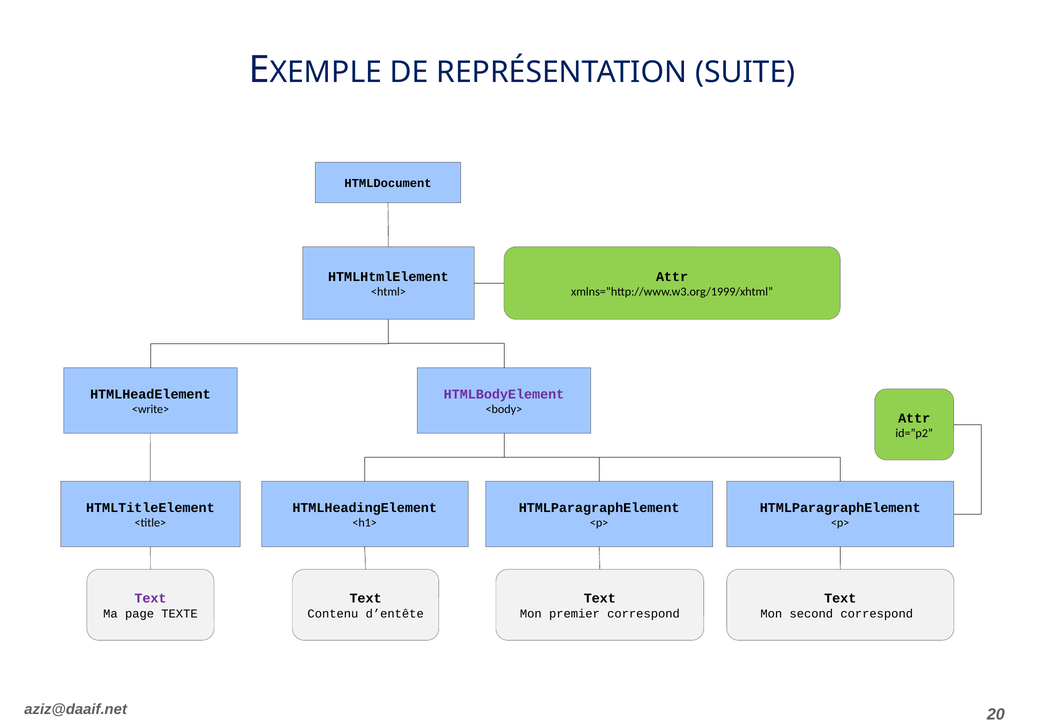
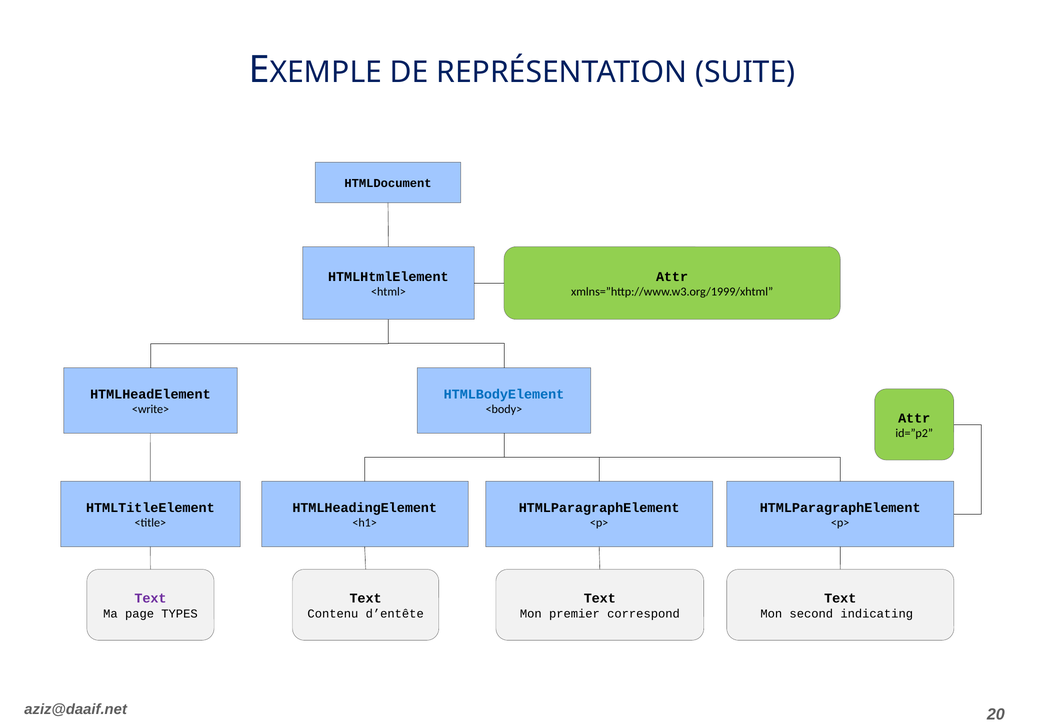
HTMLBodyElement colour: purple -> blue (504, 394)
TEXTE: TEXTE -> TYPES (180, 614)
second correspond: correspond -> indicating (877, 614)
